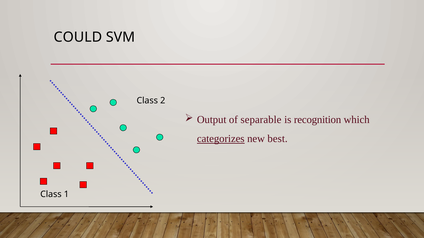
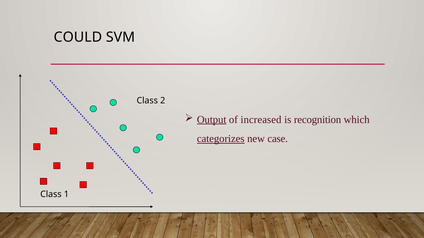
Output underline: none -> present (212, 120)
separable: separable -> increased (261, 120)
best: best -> case (278, 139)
